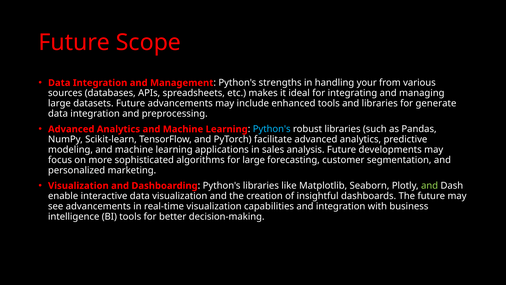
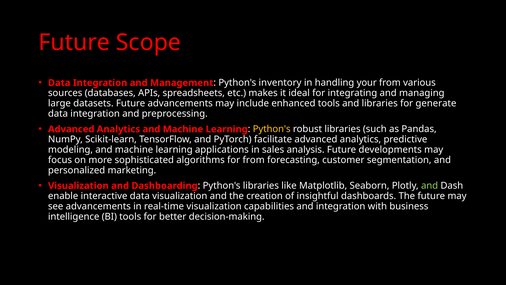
strengths: strengths -> inventory (280, 83)
Python's colour: light blue -> yellow (272, 129)
for large: large -> from (254, 160)
